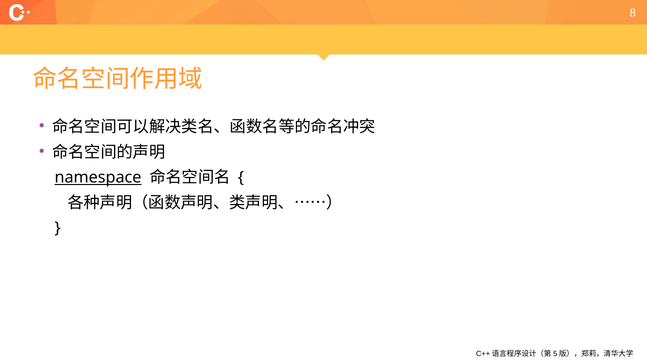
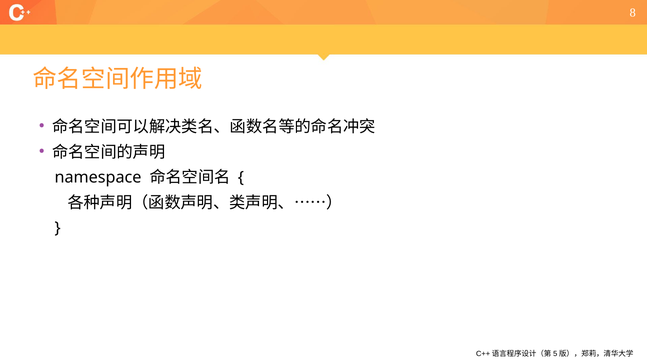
namespace underline: present -> none (98, 177)
